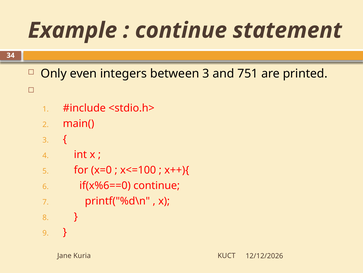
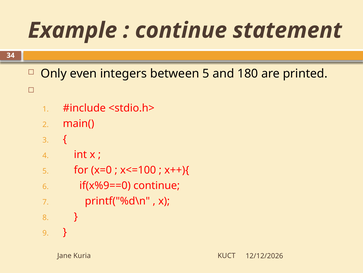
between 3: 3 -> 5 (206, 73)
751: 751 -> 180 (248, 73)
if(x%6==0: if(x%6==0 -> if(x%9==0 (105, 185)
